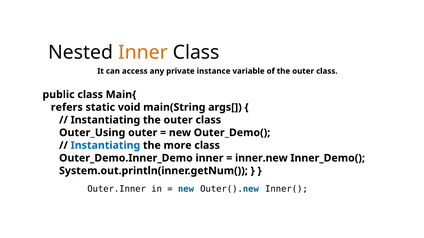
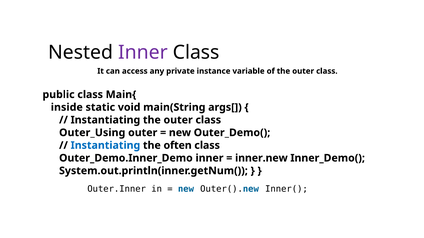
Inner colour: orange -> purple (143, 53)
refers: refers -> inside (67, 107)
more: more -> often (178, 146)
